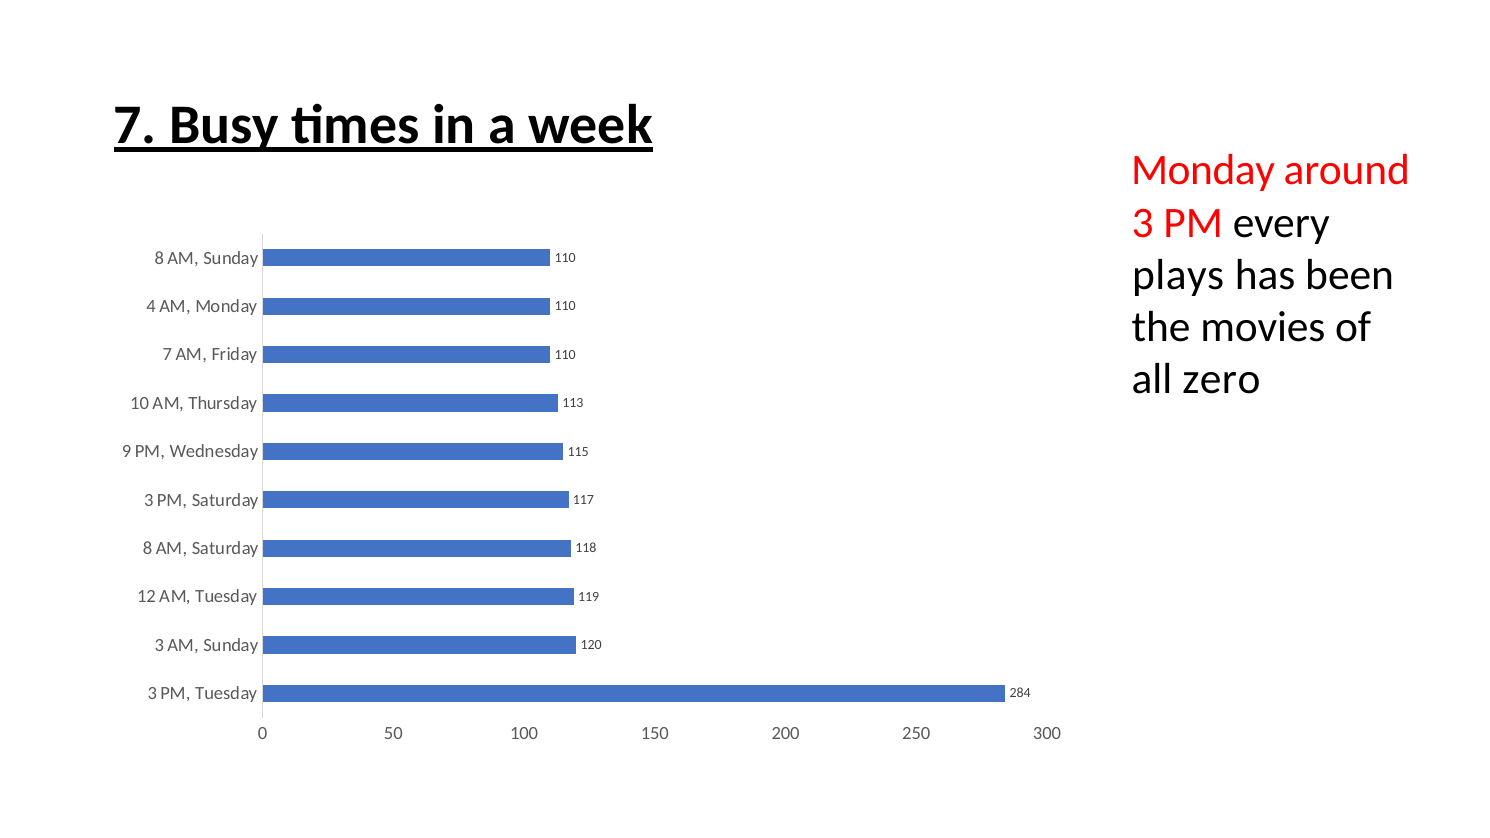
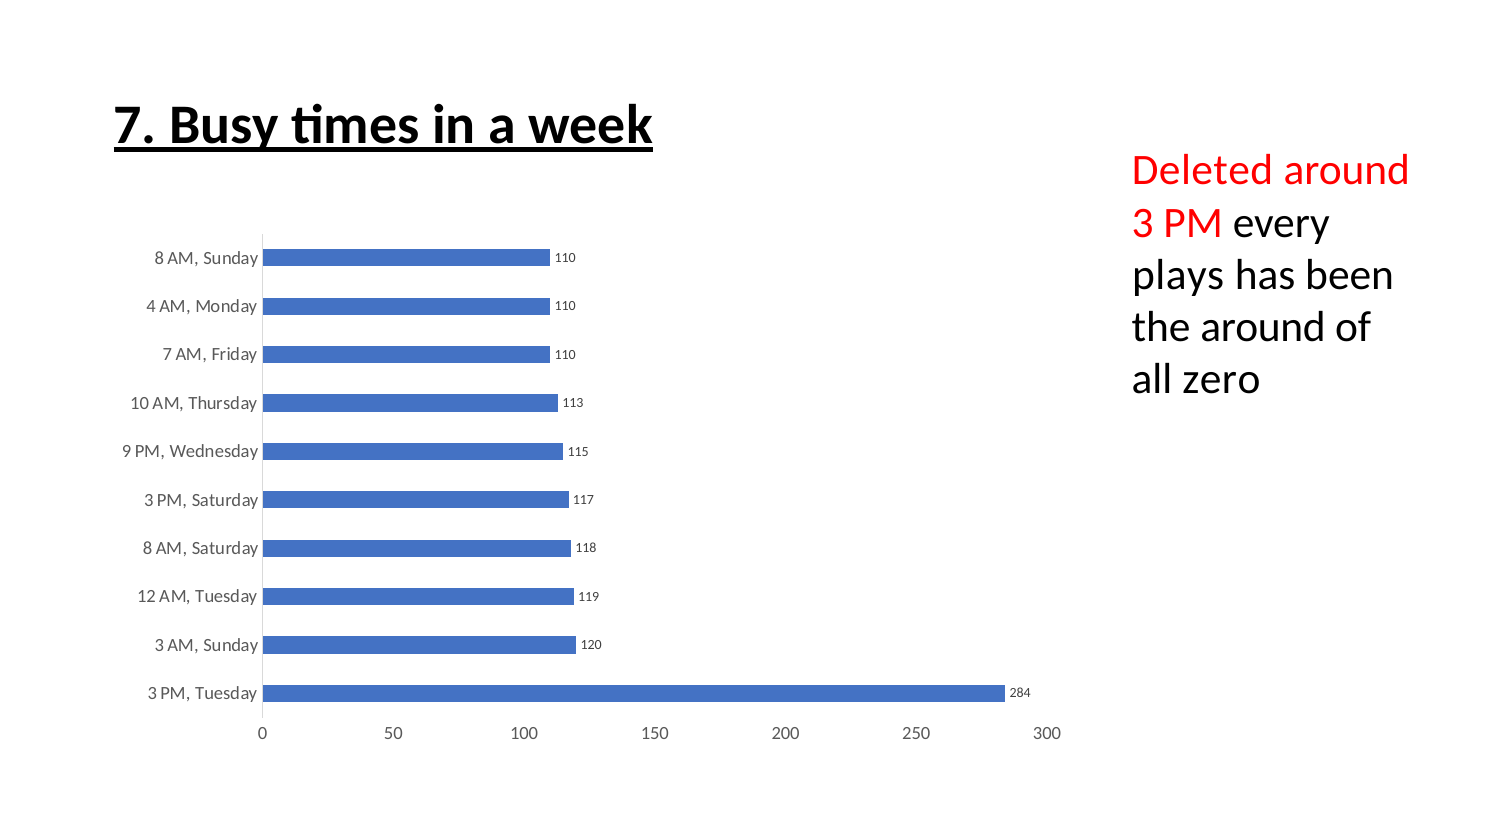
Monday: Monday -> Deleted (1203, 171)
the movies: movies -> around (1263, 327)
